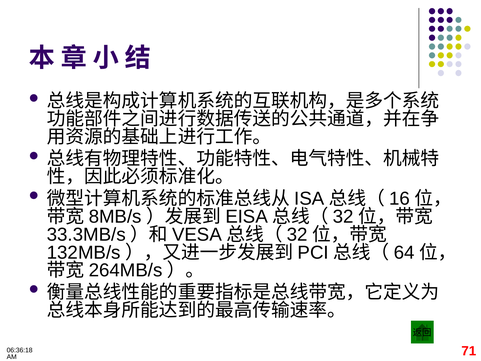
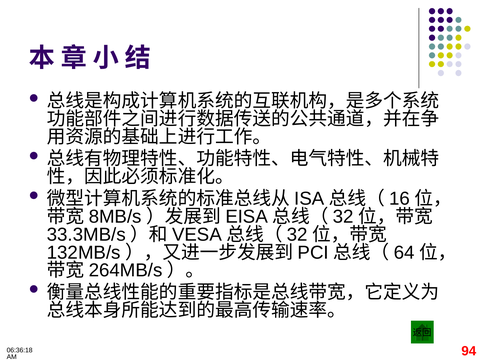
71: 71 -> 94 (469, 351)
